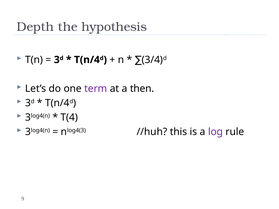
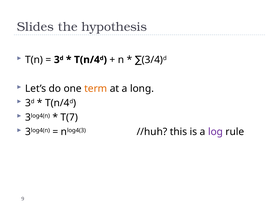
Depth: Depth -> Slides (35, 27)
term colour: purple -> orange (96, 89)
then: then -> long (142, 89)
T(4: T(4 -> T(7 (69, 118)
